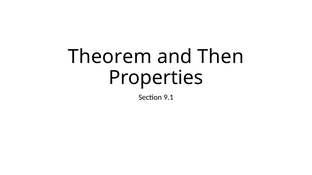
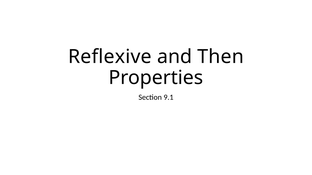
Theorem: Theorem -> Reflexive (110, 57)
